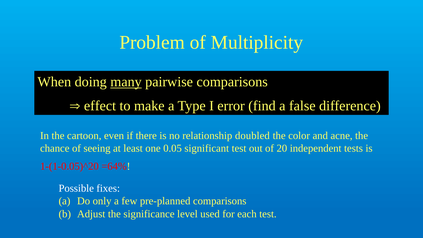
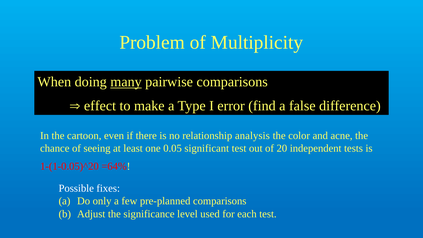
doubled: doubled -> analysis (252, 136)
